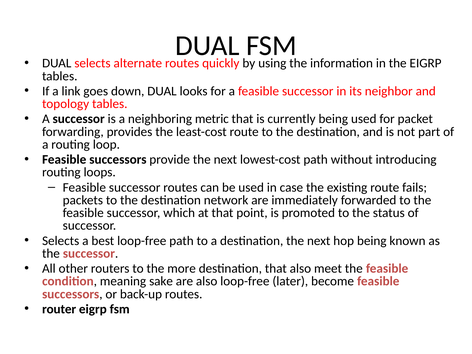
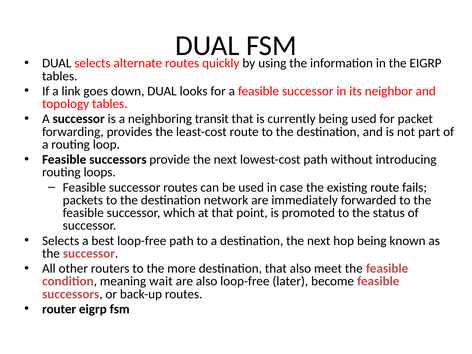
metric: metric -> transit (212, 119)
sake: sake -> wait (161, 281)
